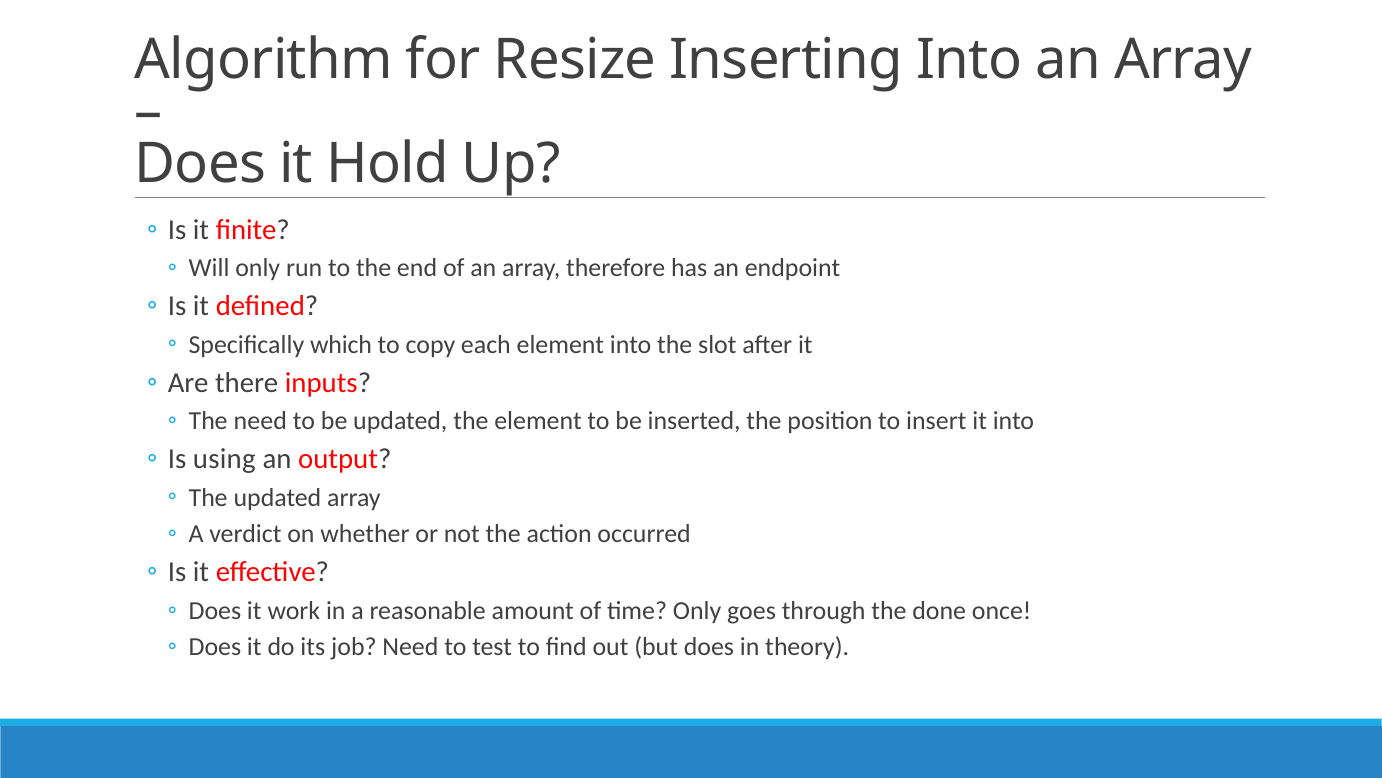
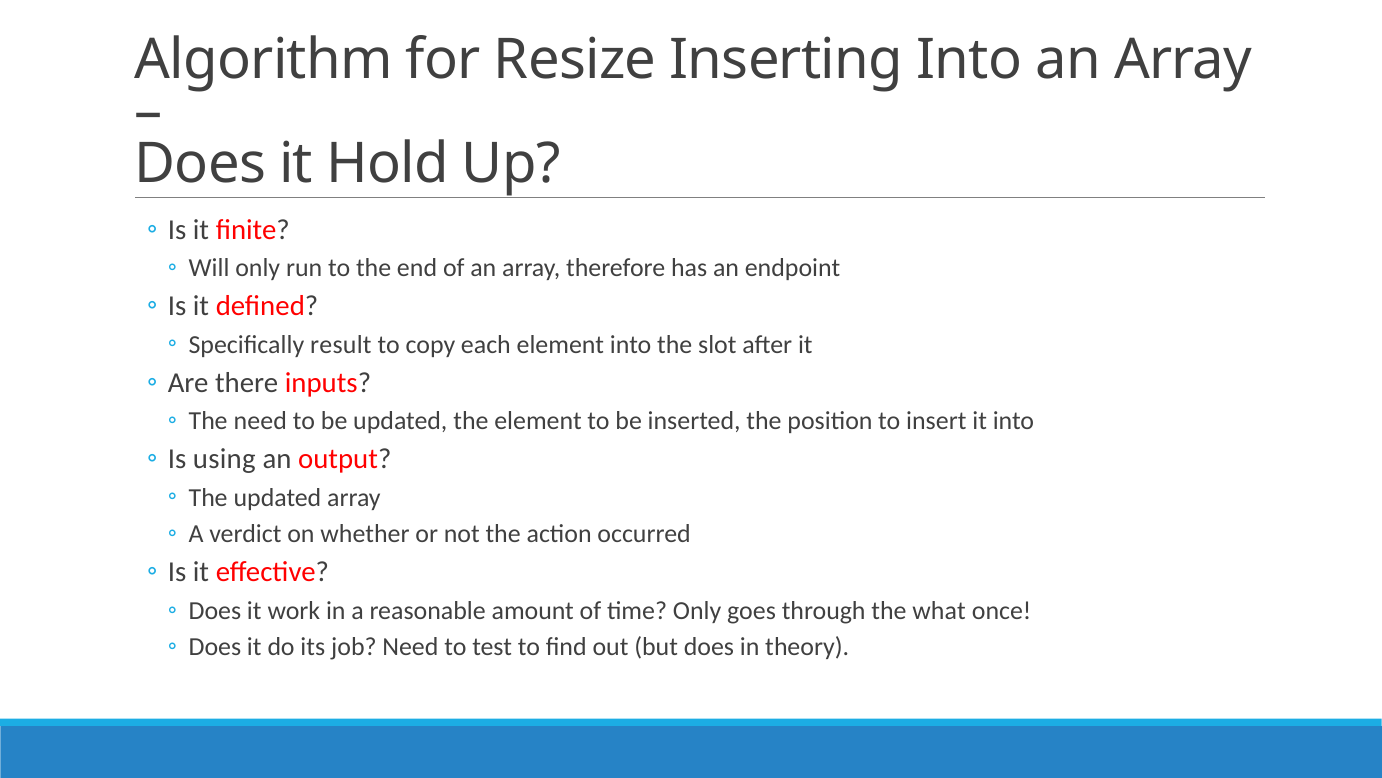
which: which -> result (341, 344)
done: done -> what (939, 610)
